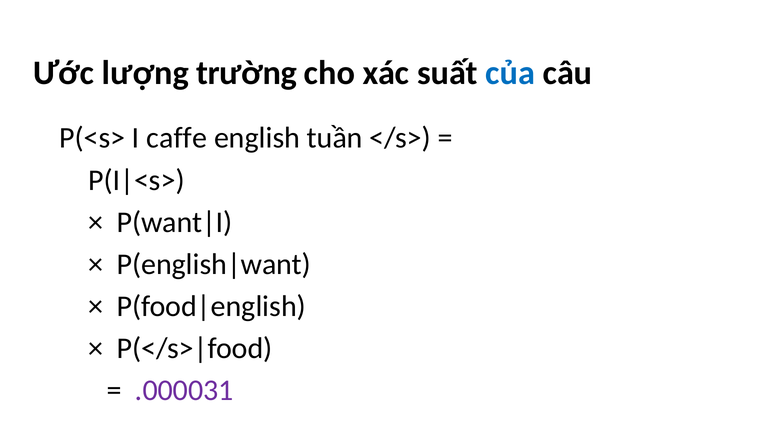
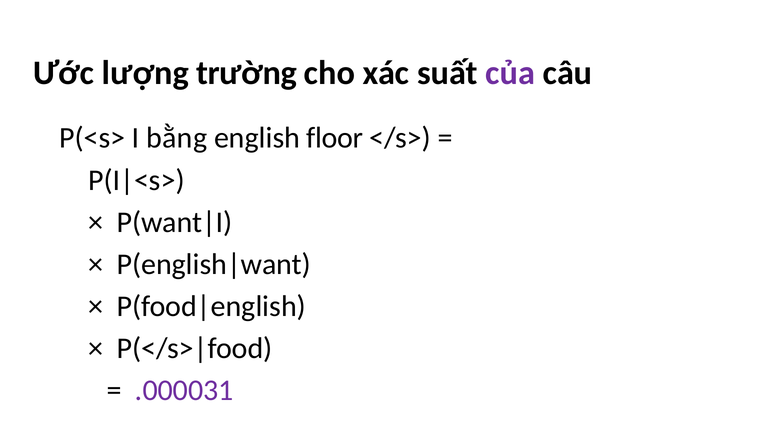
của colour: blue -> purple (510, 73)
caffe: caffe -> bằng (177, 138)
tuần: tuần -> floor (335, 138)
